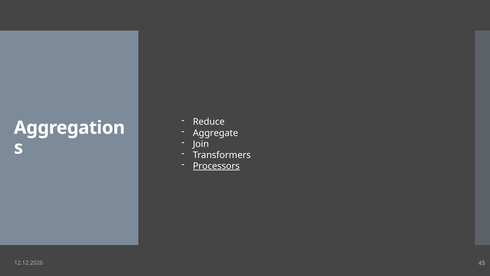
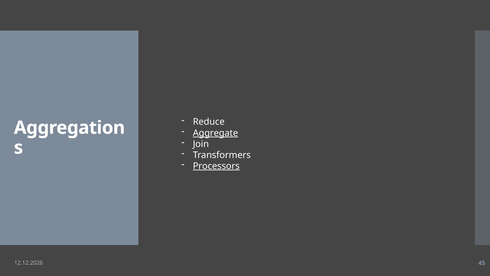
Aggregate underline: none -> present (215, 133)
